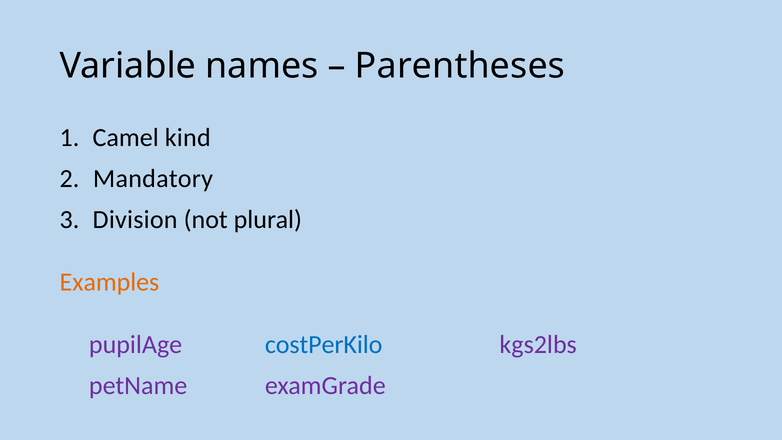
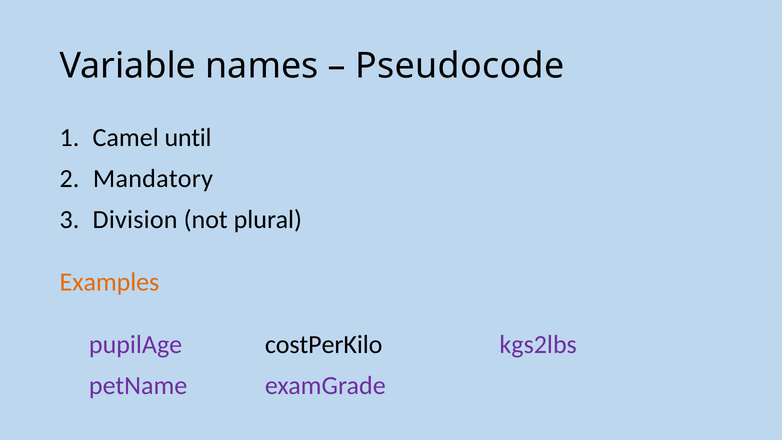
Parentheses: Parentheses -> Pseudocode (460, 66)
kind: kind -> until (188, 137)
costPerKilo colour: blue -> black (324, 345)
